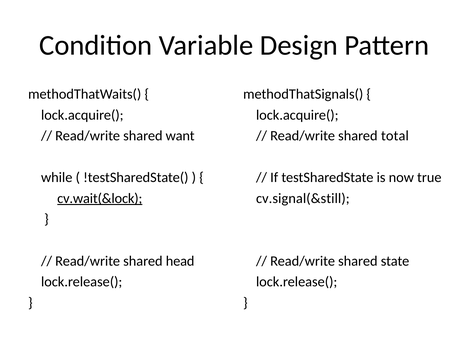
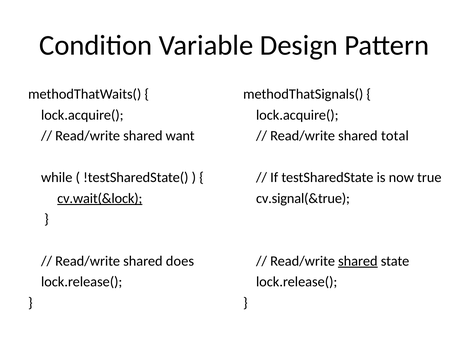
cv.signal(&still: cv.signal(&still -> cv.signal(&true (303, 198)
head: head -> does (180, 261)
shared underline: none -> present (358, 261)
